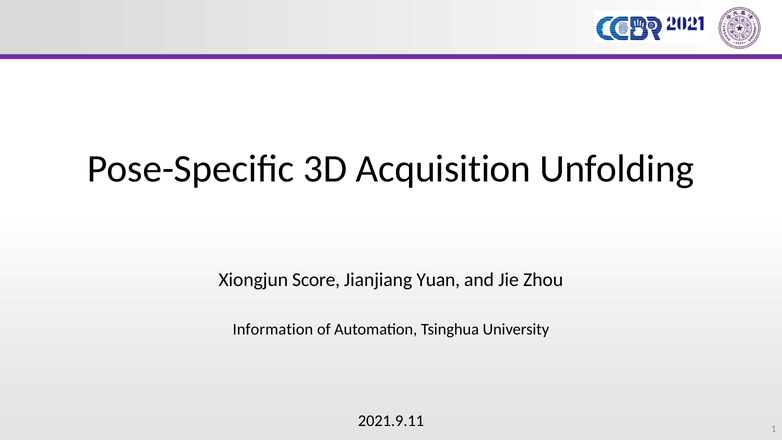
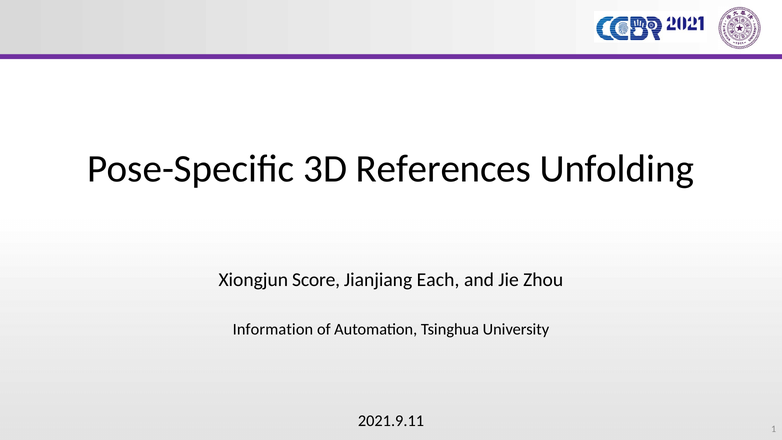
Acquisition: Acquisition -> References (443, 169)
Yuan: Yuan -> Each (438, 279)
